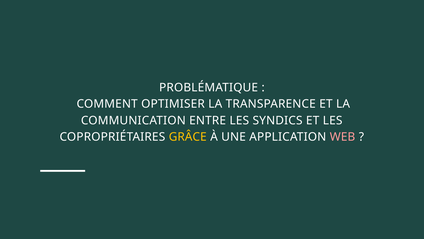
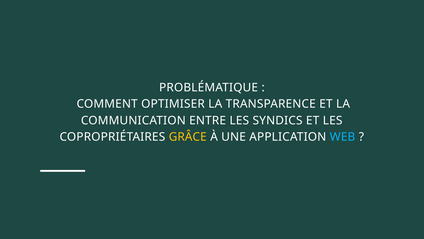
WEB colour: pink -> light blue (342, 137)
